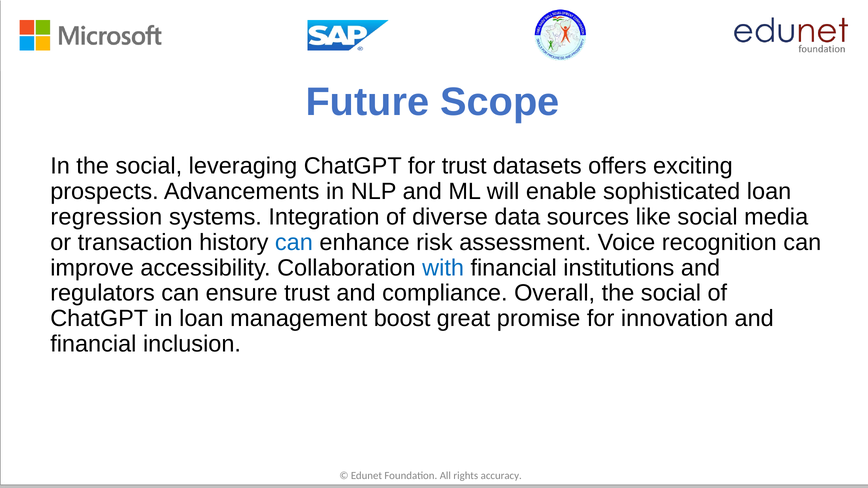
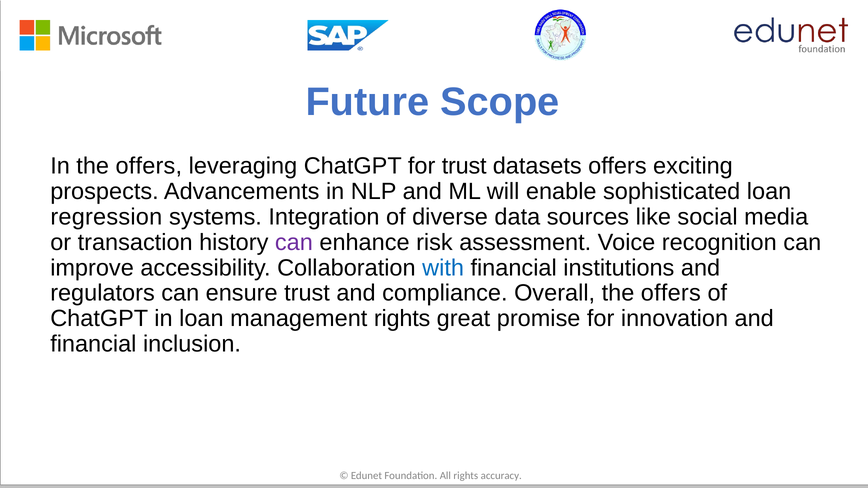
In the social: social -> offers (149, 166)
can colour: blue -> purple (294, 242)
Overall the social: social -> offers (671, 293)
management boost: boost -> rights (402, 319)
